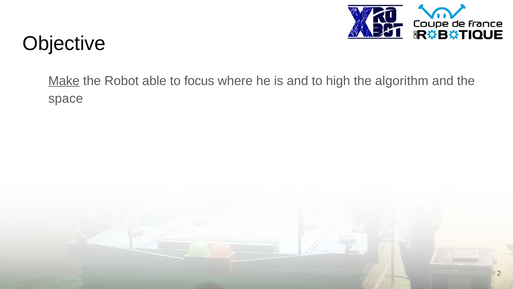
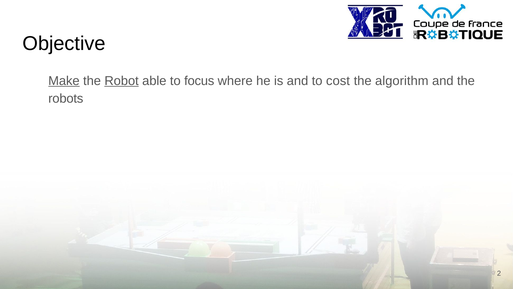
Robot underline: none -> present (122, 81)
high: high -> cost (338, 81)
space: space -> robots (66, 98)
